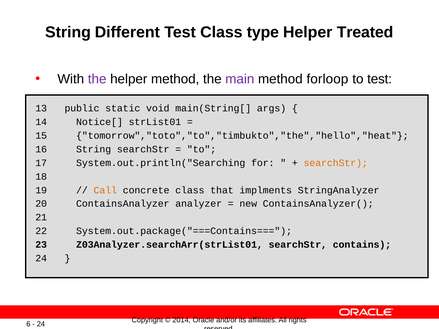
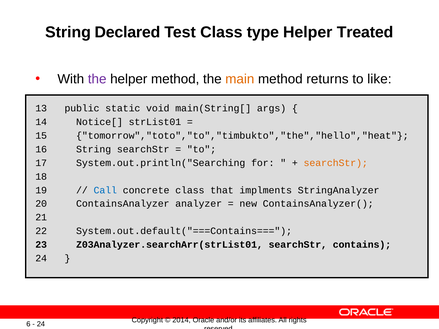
Different: Different -> Declared (127, 32)
main colour: purple -> orange (240, 79)
forloop: forloop -> returns (327, 79)
to test: test -> like (379, 79)
Call colour: orange -> blue (105, 190)
System.out.package("===Contains===: System.out.package("===Contains=== -> System.out.default("===Contains=== (184, 231)
